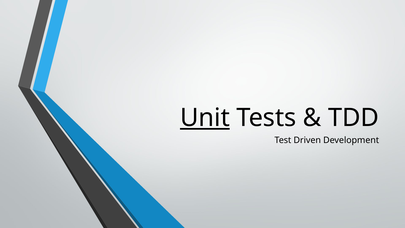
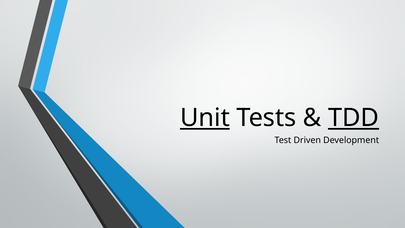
TDD underline: none -> present (354, 118)
